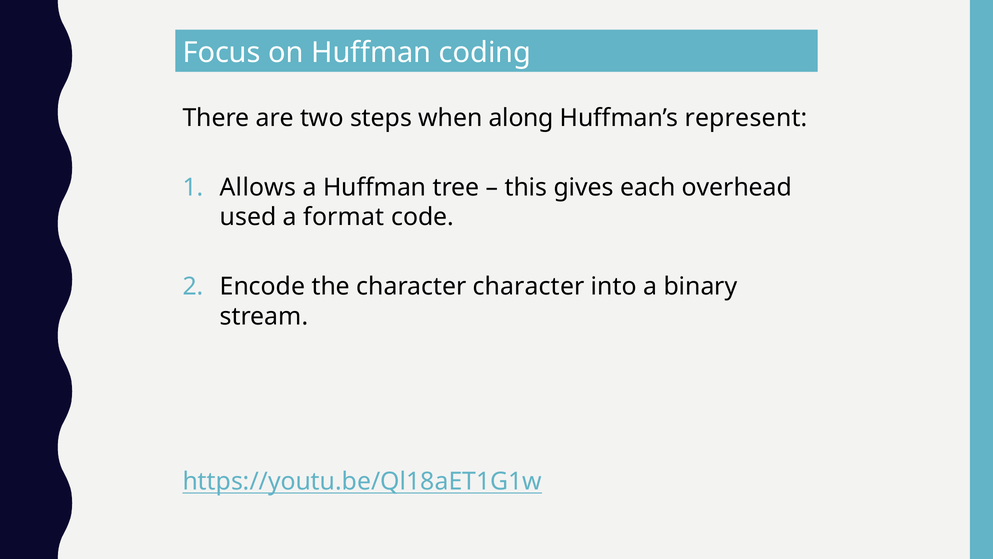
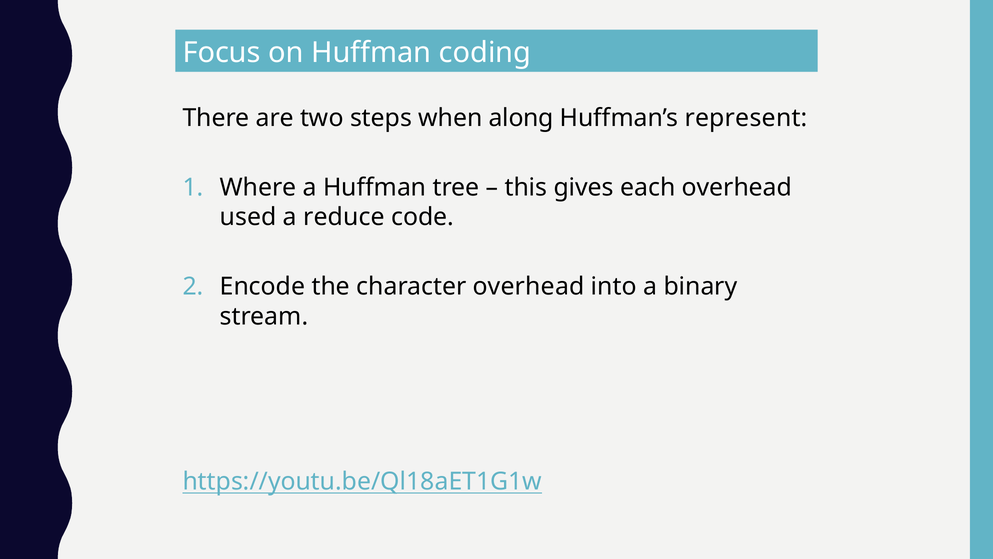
Allows: Allows -> Where (258, 187)
format: format -> reduce (344, 217)
character character: character -> overhead (529, 287)
